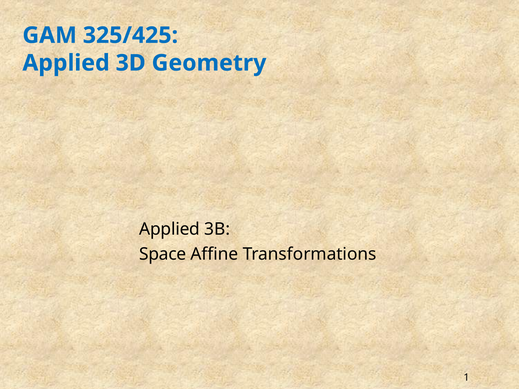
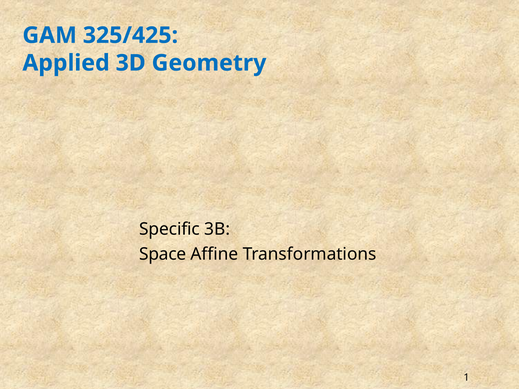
Applied: Applied -> Specific (170, 229)
